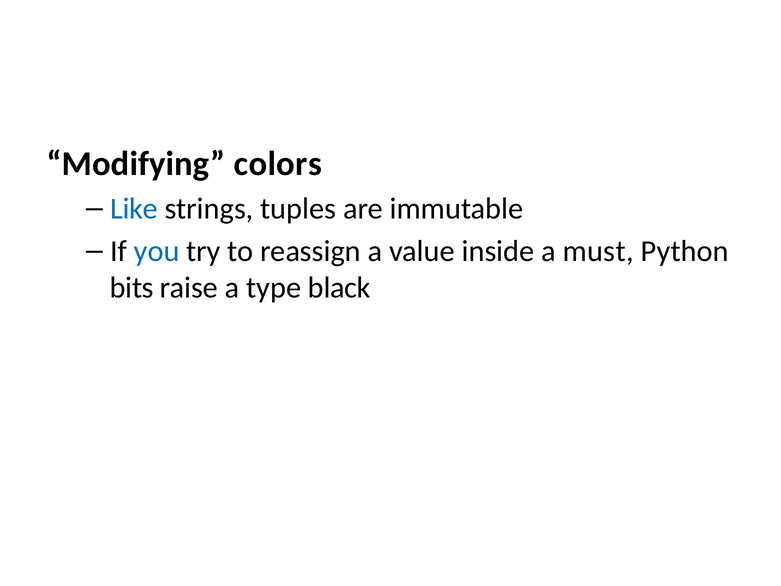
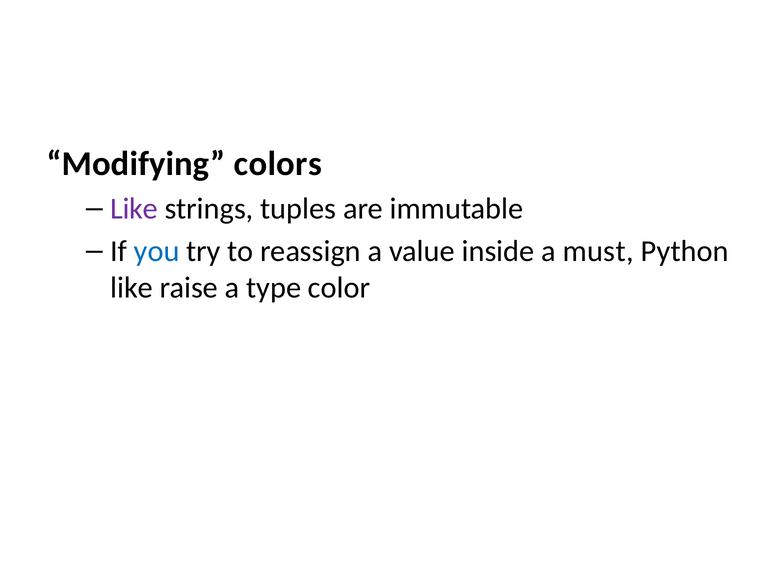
Like colour: blue -> purple (134, 209)
bits: bits -> like (132, 288)
black: black -> color (339, 288)
